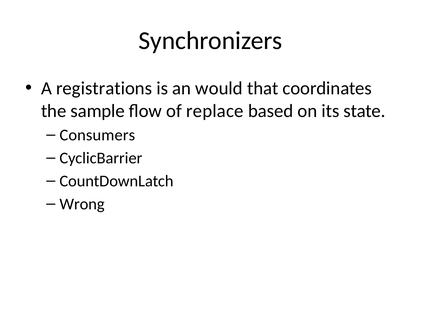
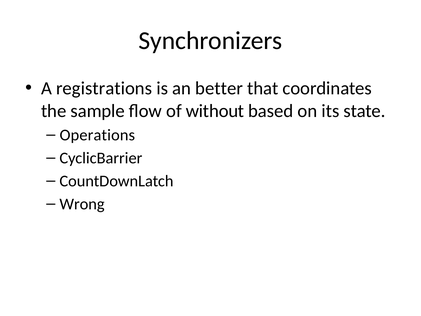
would: would -> better (219, 88)
replace: replace -> without (215, 111)
Consumers: Consumers -> Operations (97, 135)
